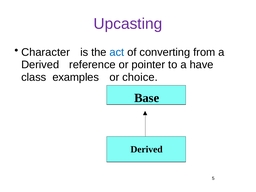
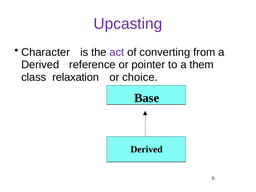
act colour: blue -> purple (117, 52)
have: have -> them (202, 65)
examples: examples -> relaxation (76, 77)
